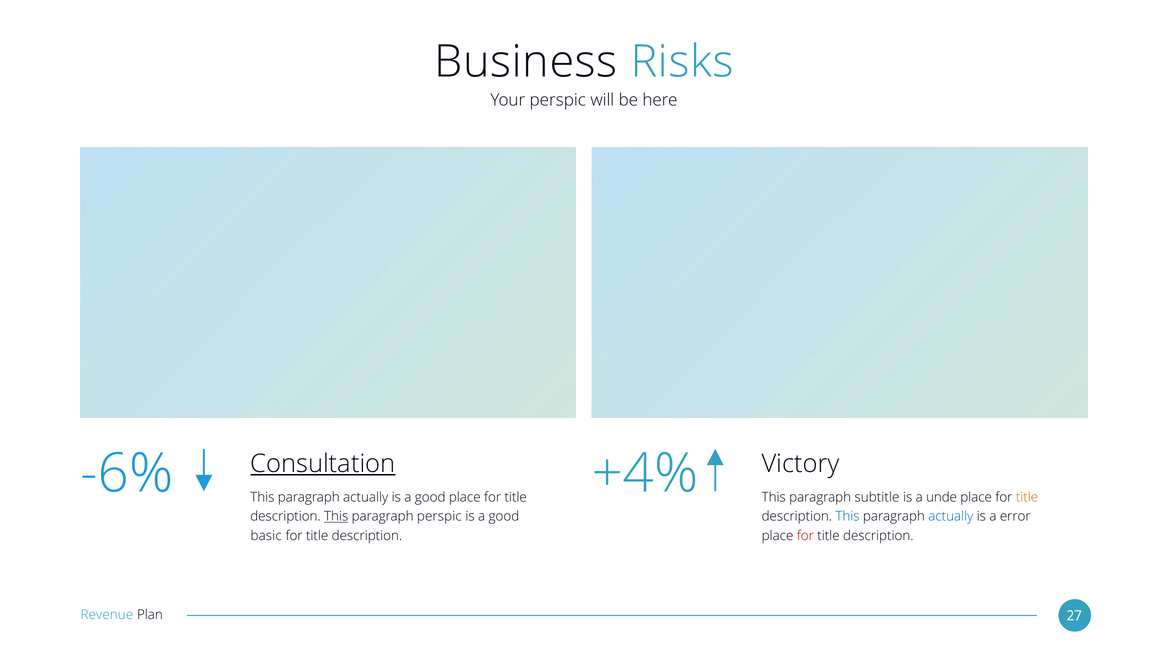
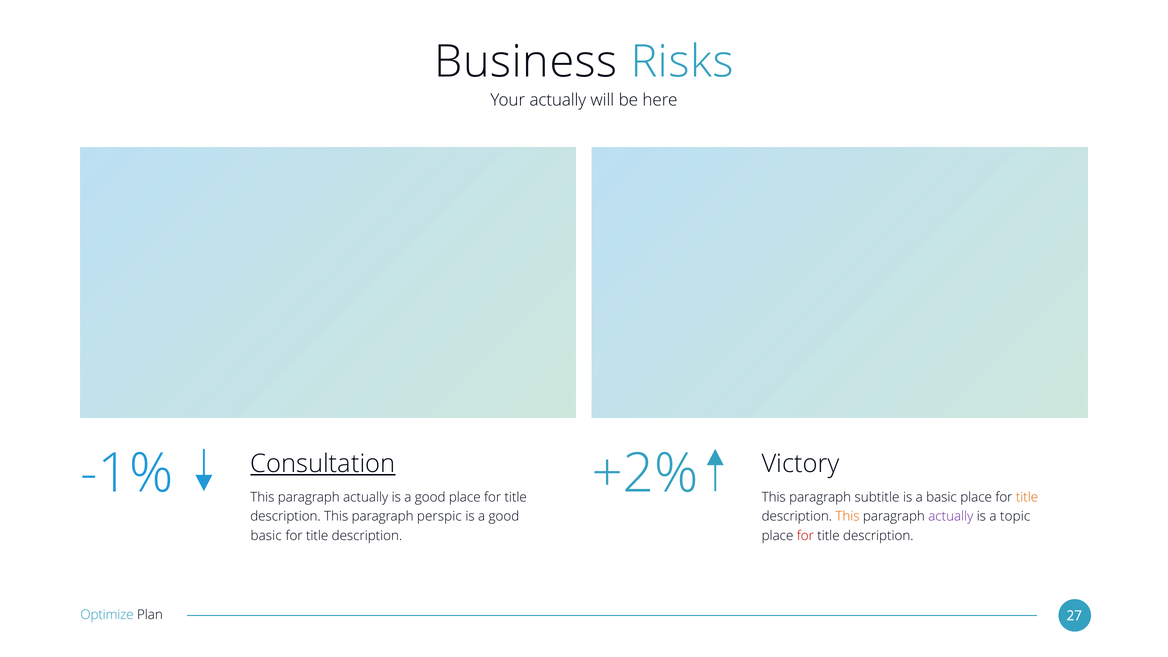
Your perspic: perspic -> actually (558, 100)
-6%: -6% -> -1% (127, 474)
+4%: +4% -> +2% (645, 474)
a unde: unde -> basic (942, 497)
This underline: present -> none (336, 516)
This colour: blue -> orange (847, 516)
actually colour: blue -> purple (951, 516)
error: error -> topic (1015, 516)
Revenue: Revenue -> Optimize (107, 615)
